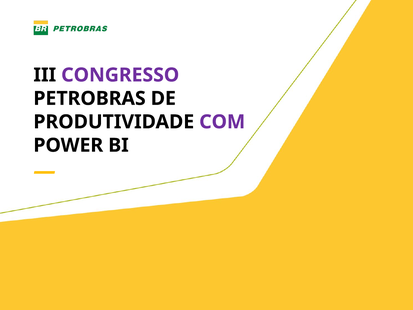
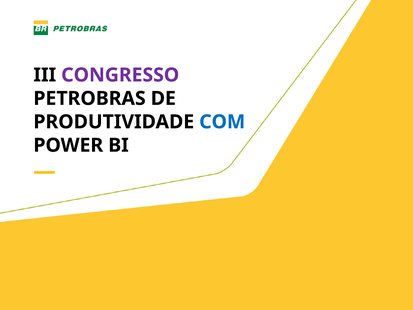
COM colour: purple -> blue (222, 122)
